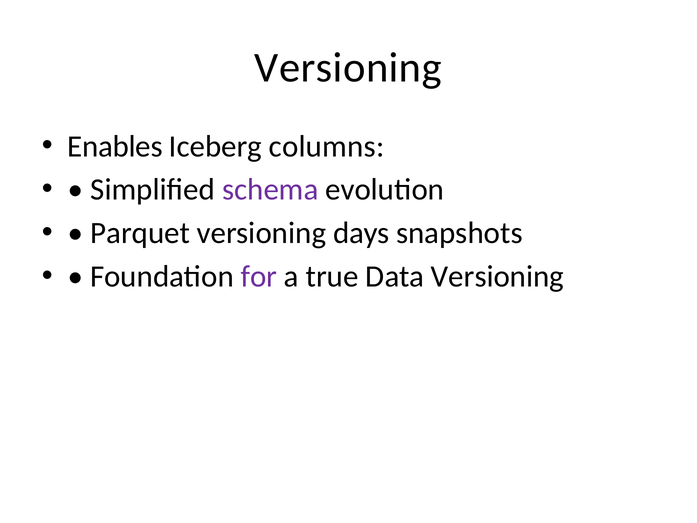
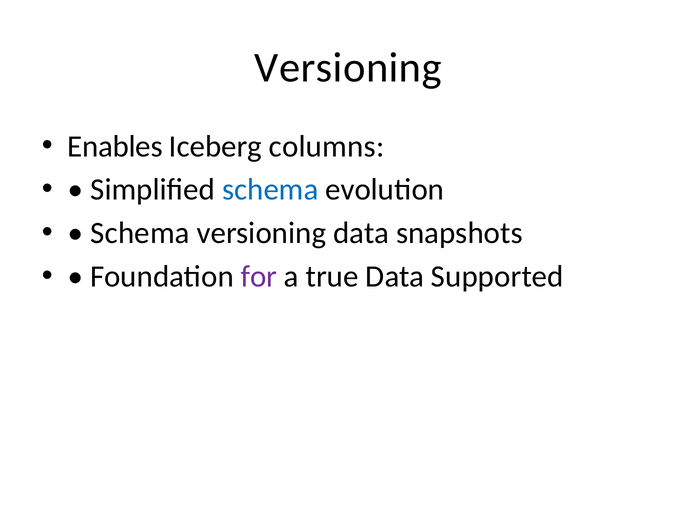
schema colour: purple -> blue (270, 190)
Parquet: Parquet -> Schema (140, 233)
versioning days: days -> data (361, 233)
Data Versioning: Versioning -> Supported (497, 276)
